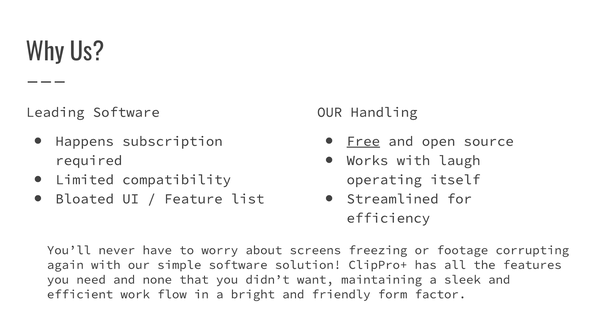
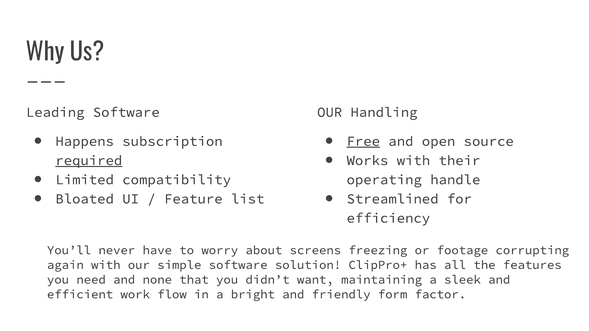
laugh: laugh -> their (459, 161)
required underline: none -> present (89, 161)
itself: itself -> handle (455, 180)
